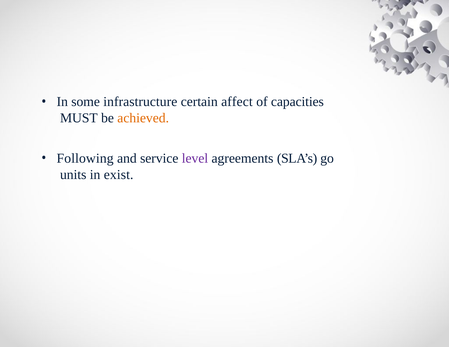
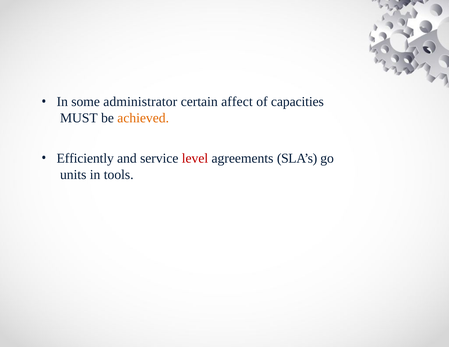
infrastructure: infrastructure -> administrator (140, 102)
Following: Following -> Efficiently (85, 158)
level colour: purple -> red (195, 158)
exist: exist -> tools (119, 175)
